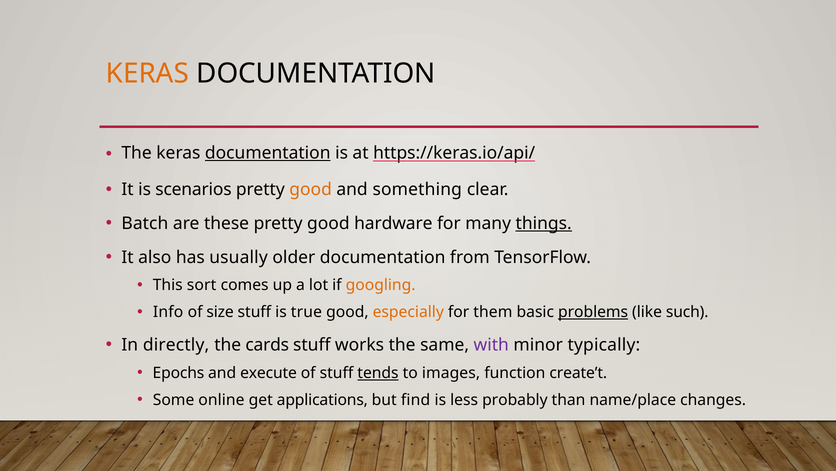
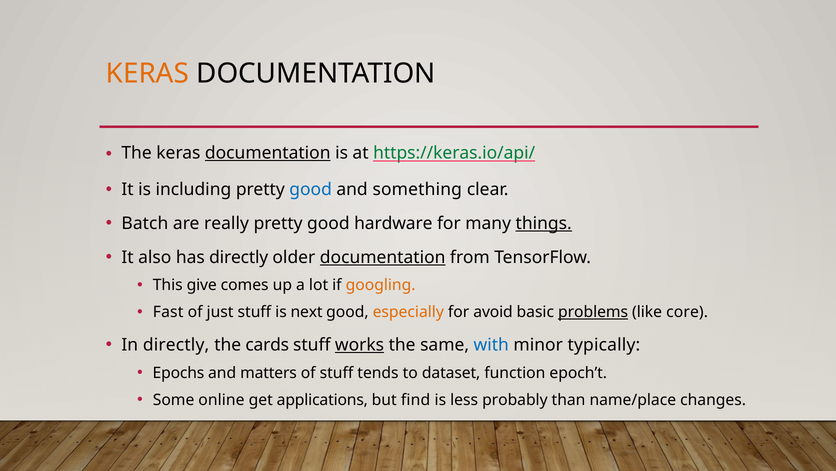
https://keras.io/api/ colour: black -> green (454, 153)
scenarios: scenarios -> including (193, 189)
good colour: orange -> blue (311, 189)
these: these -> really (226, 223)
has usually: usually -> directly (239, 257)
documentation underline: none -> present (383, 257)
sort: sort -> give (202, 285)
Info: Info -> Fast (168, 312)
size: size -> just (220, 312)
true: true -> next (307, 312)
them: them -> avoid (493, 312)
such: such -> core (687, 312)
works underline: none -> present (360, 345)
with colour: purple -> blue (491, 345)
execute: execute -> matters (269, 372)
tends underline: present -> none (378, 372)
images: images -> dataset (451, 372)
create’t: create’t -> epoch’t (578, 372)
